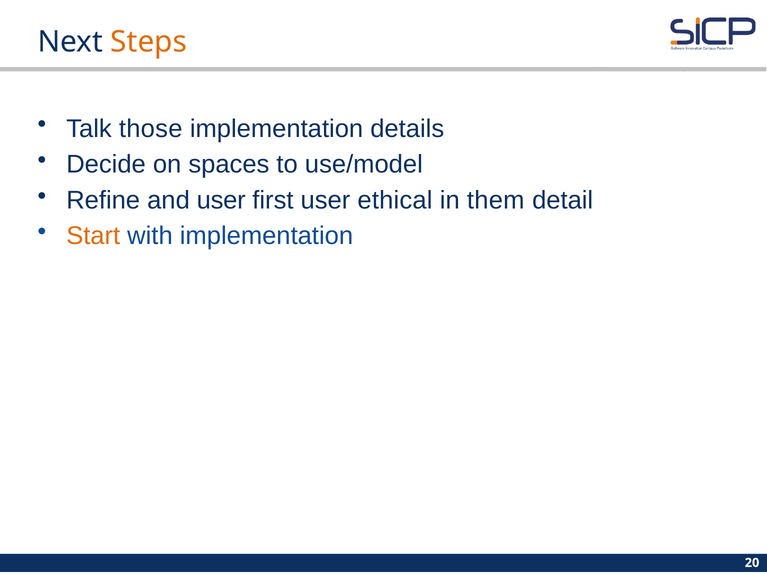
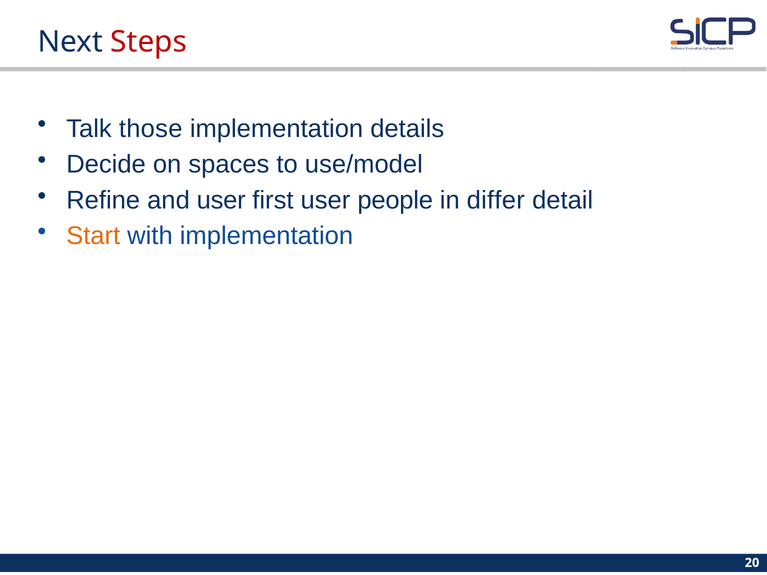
Steps colour: orange -> red (149, 42)
ethical: ethical -> people (395, 200)
them: them -> differ (496, 200)
